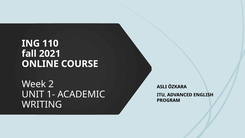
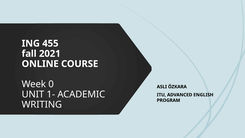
110: 110 -> 455 (50, 43)
2: 2 -> 0 (51, 84)
